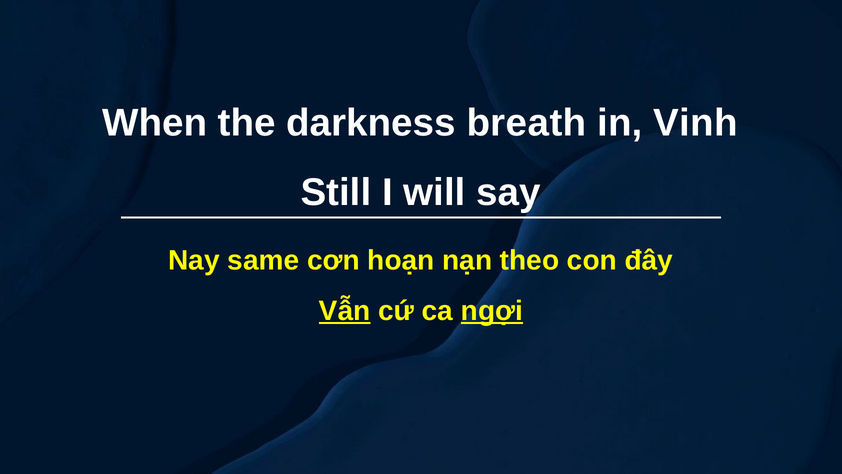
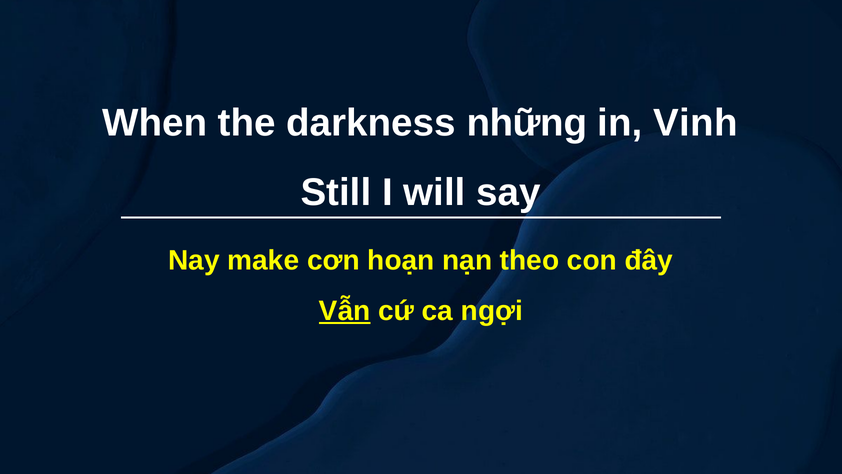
breath: breath -> những (527, 123)
same: same -> make (263, 260)
ngợi underline: present -> none (492, 311)
